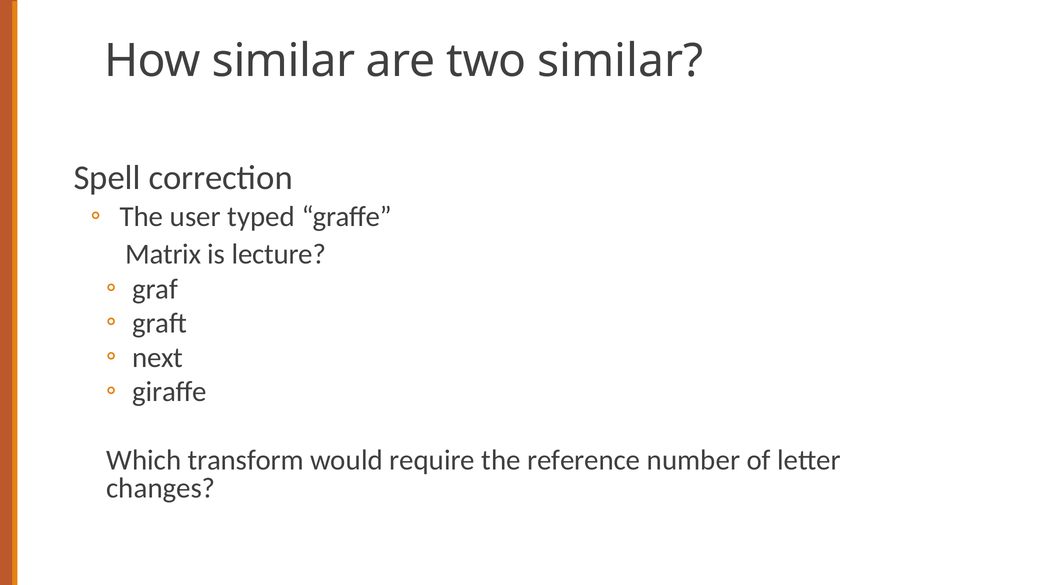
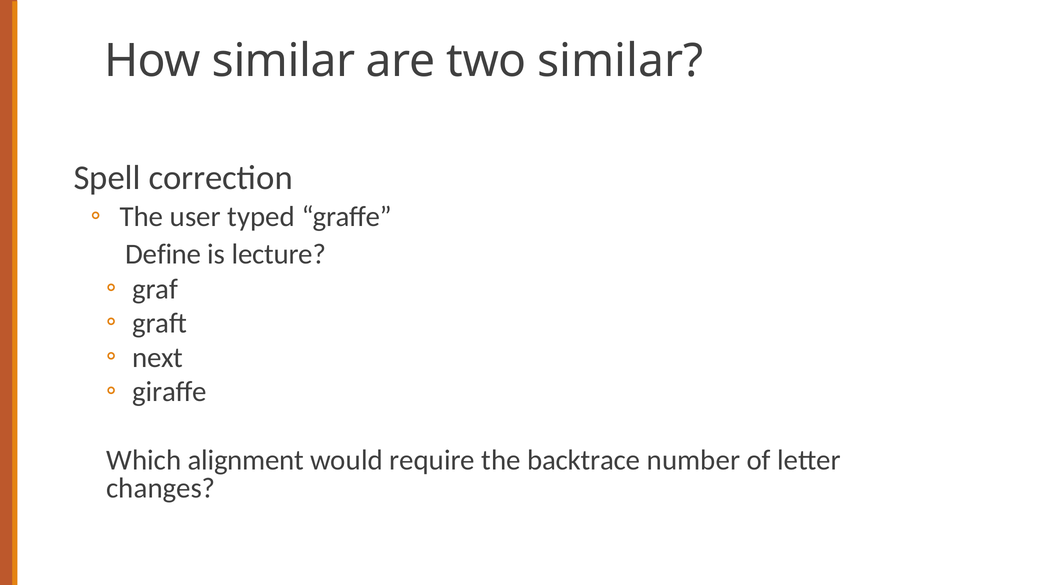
Matrix: Matrix -> Define (163, 254)
transform: transform -> alignment (246, 461)
reference: reference -> backtrace (584, 461)
